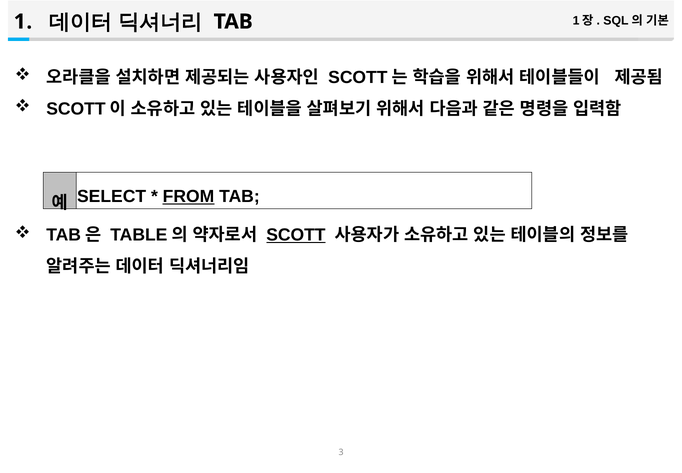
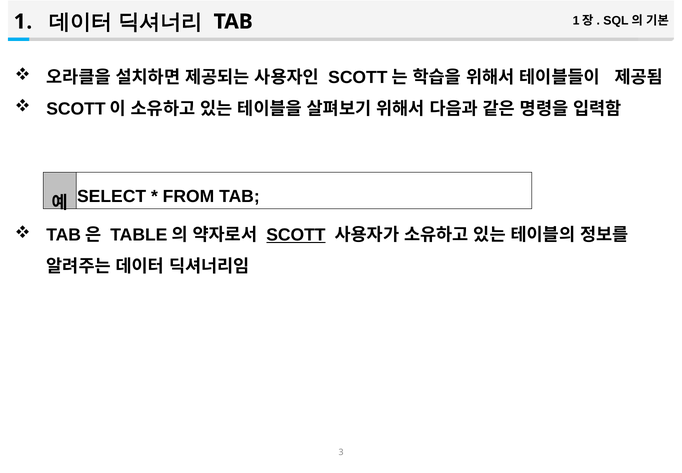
FROM underline: present -> none (189, 196)
